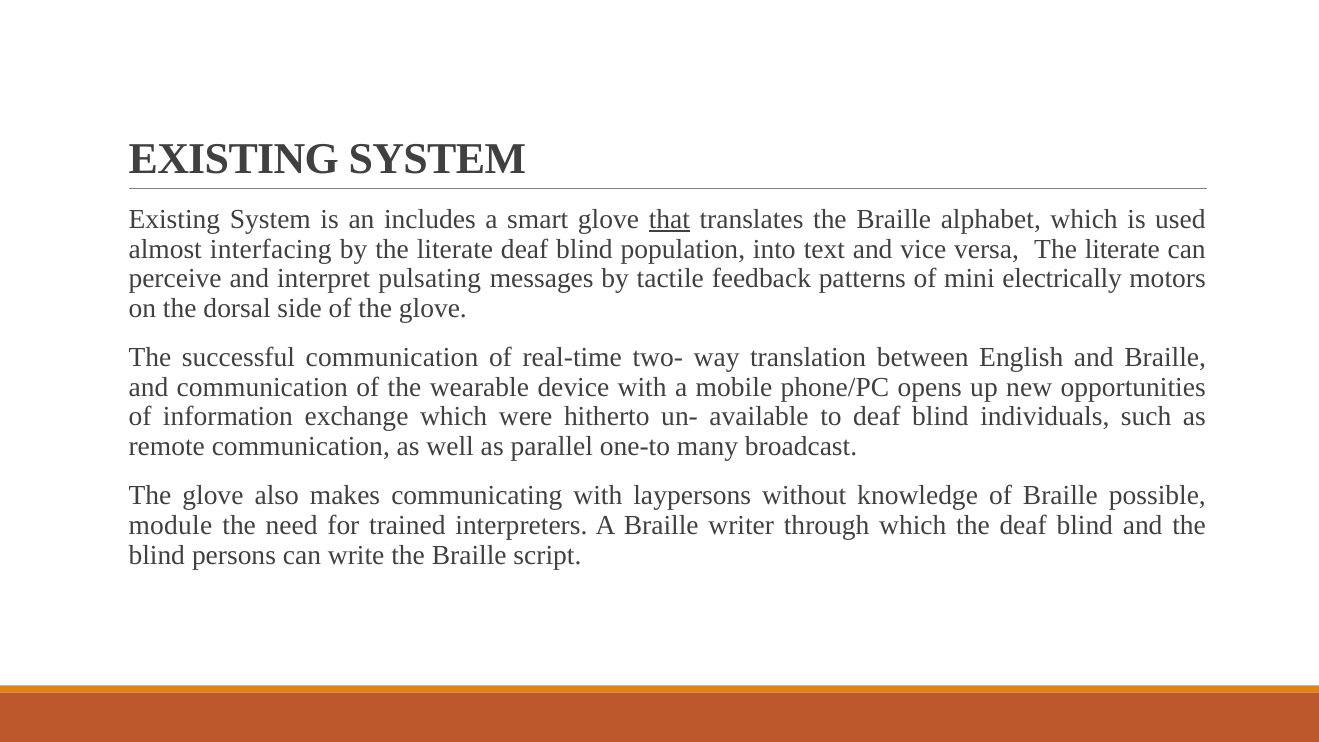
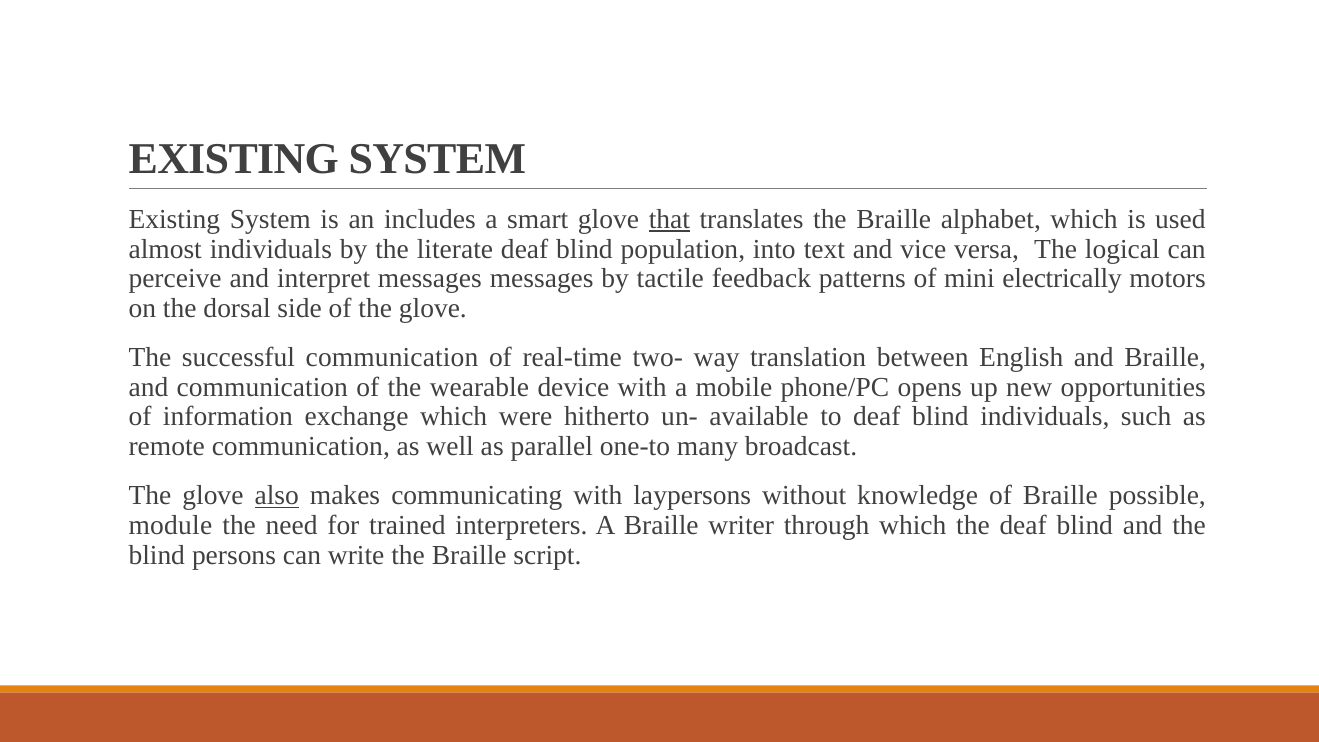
almost interfacing: interfacing -> individuals (271, 249)
versa The literate: literate -> logical (1122, 249)
interpret pulsating: pulsating -> messages (430, 279)
also underline: none -> present (277, 496)
